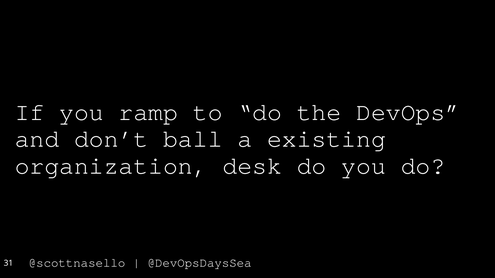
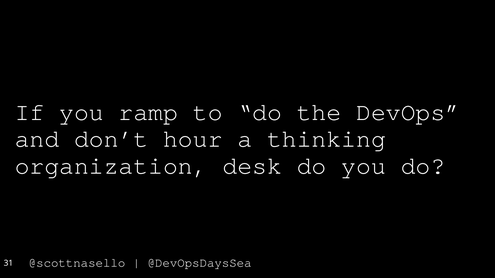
ball: ball -> hour (193, 139)
existing: existing -> thinking (326, 139)
